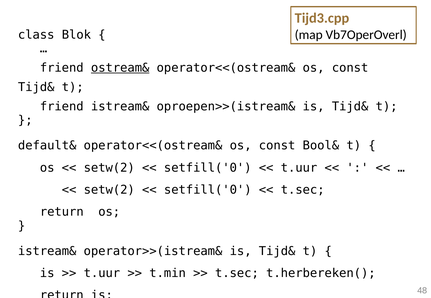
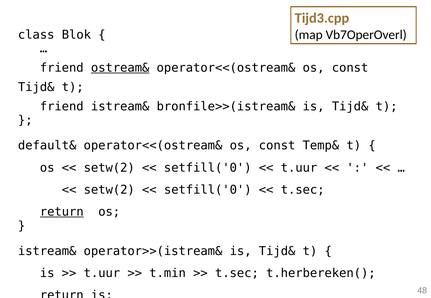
oproepen>>(istream&: oproepen>>(istream& -> bronfile>>(istream& (226, 107)
Bool&: Bool& -> Temp& (321, 146)
return underline: none -> present (62, 212)
